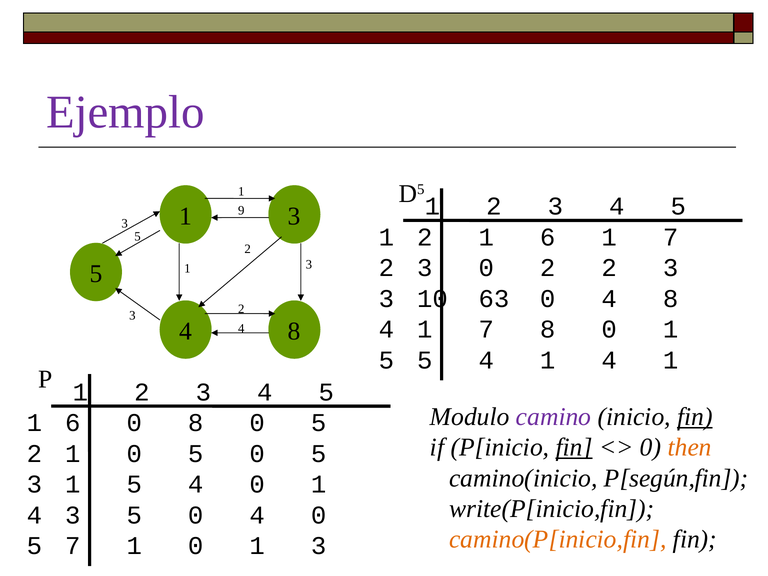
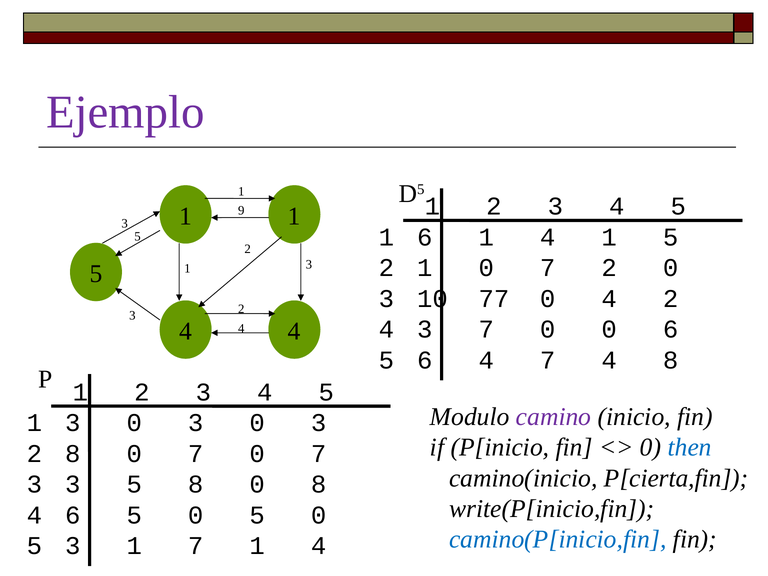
3: 3 -> 1 (294, 216)
2: 2 -> 6 (425, 237)
6: 6 -> 4 (548, 237)
7: 7 -> 5 (671, 237)
3: 3 -> 1 (425, 268)
2: 2 -> 7 (548, 268)
3: 3 -> 0 (671, 268)
63: 63 -> 77 (494, 299)
0 4 8: 8 -> 2 (671, 299)
8: 8 -> 4 (294, 331)
1: 1 -> 3 (425, 329)
8: 8 -> 0 (548, 329)
1: 1 -> 6 (671, 329)
5 5: 5 -> 6 (425, 360)
1: 1 -> 7 (548, 360)
1: 1 -> 8 (671, 360)
fin underline: present -> none (695, 417)
6: 6 -> 3 (73, 423)
8: 8 -> 3 (196, 423)
5: 5 -> 3 (319, 423)
fin underline: present -> none (574, 447)
then colour: orange -> blue (690, 447)
1: 1 -> 8 (73, 454)
5: 5 -> 7 (196, 454)
5: 5 -> 7 (319, 454)
P[según,fin: P[según,fin -> P[cierta,fin (676, 478)
1: 1 -> 3 (73, 484)
4: 4 -> 8 (196, 484)
1: 1 -> 8 (319, 484)
4 3: 3 -> 6 (73, 515)
4: 4 -> 5 (257, 515)
camino(P[inicio,fin colour: orange -> blue (558, 540)
7: 7 -> 3 (73, 546)
0: 0 -> 7 (196, 546)
3: 3 -> 4 (319, 546)
